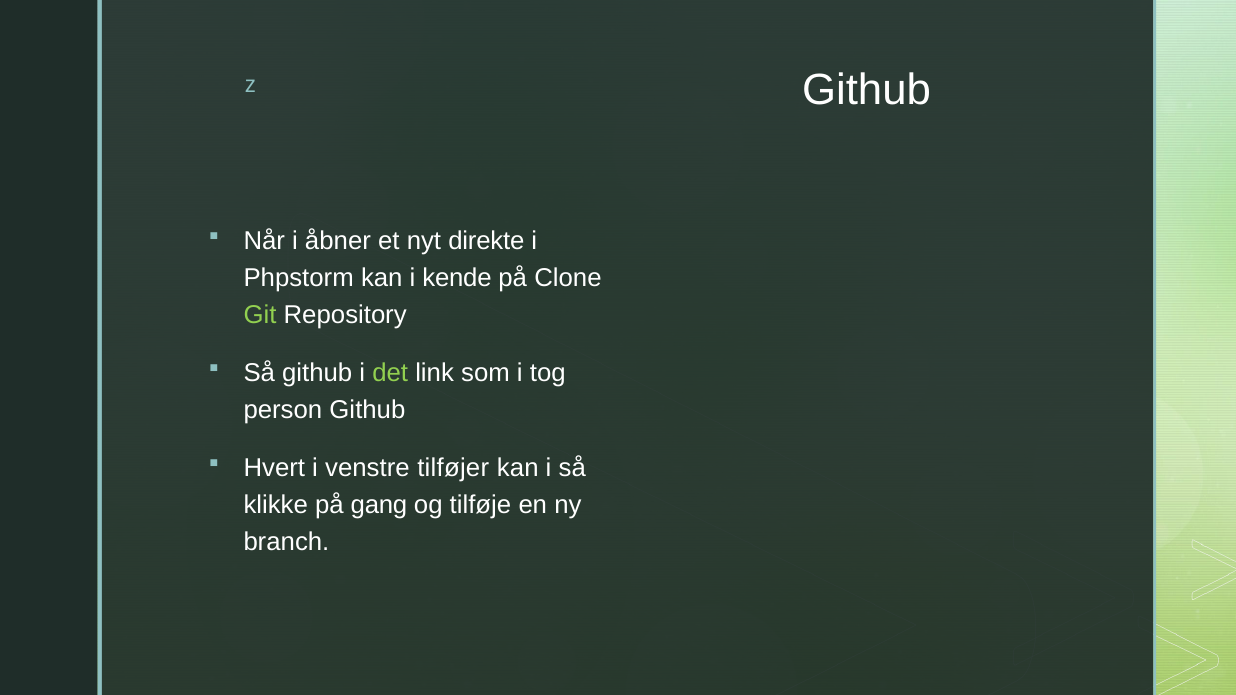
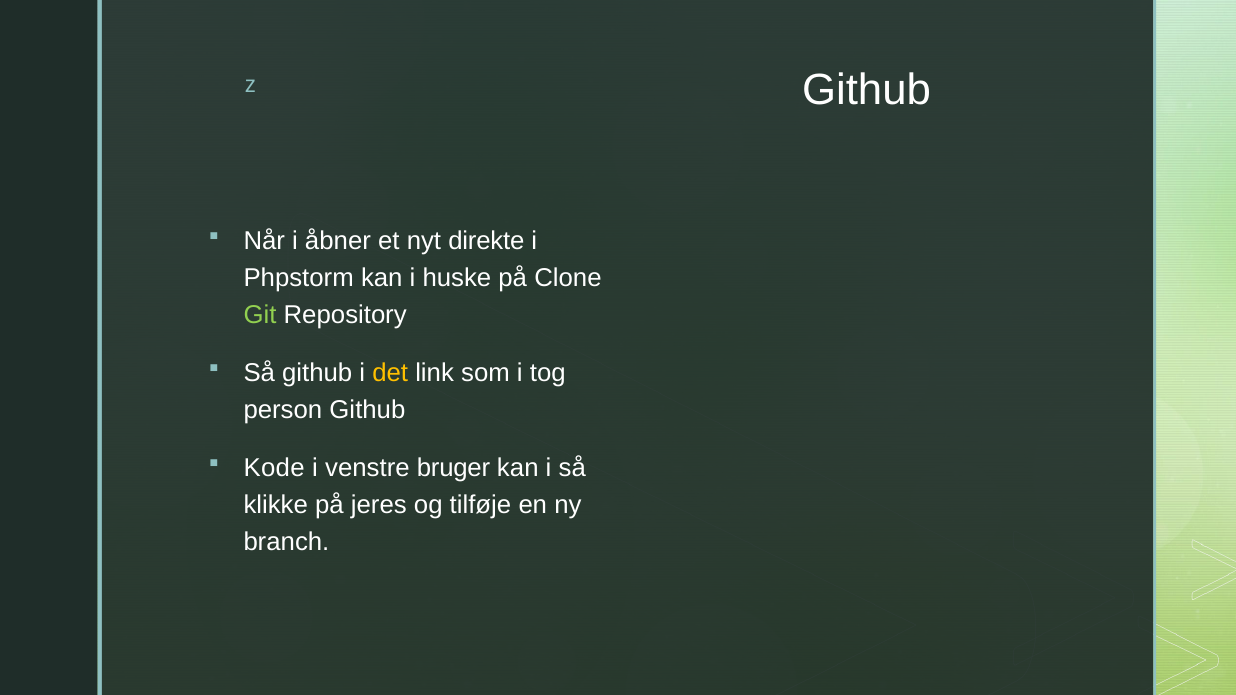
kende: kende -> huske (457, 278)
det colour: light green -> yellow (390, 373)
Hvert: Hvert -> Kode (274, 468)
tilføjer: tilføjer -> bruger (453, 468)
gang: gang -> jeres (379, 505)
